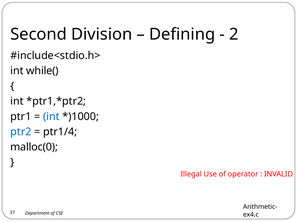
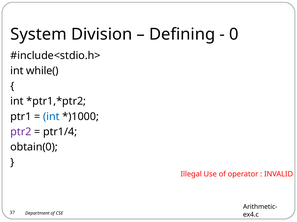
Second: Second -> System (39, 34)
2: 2 -> 0 (234, 34)
ptr2 colour: blue -> purple (21, 132)
malloc(0: malloc(0 -> obtain(0 (34, 147)
